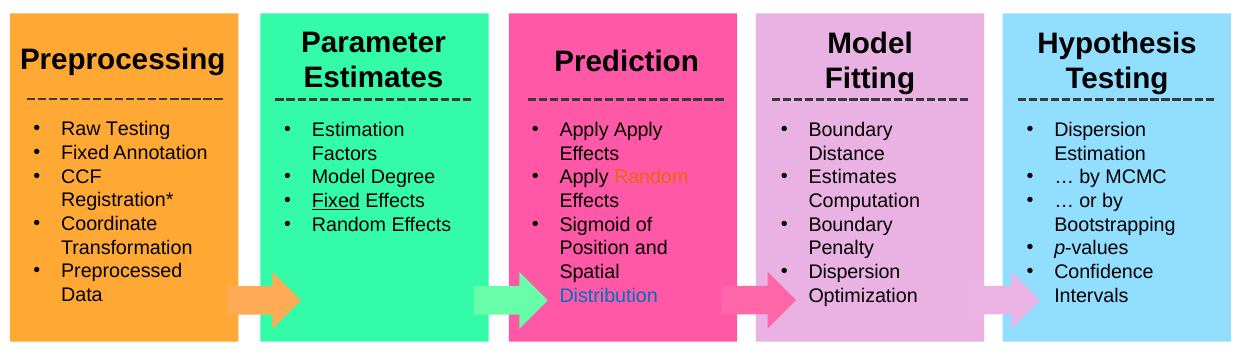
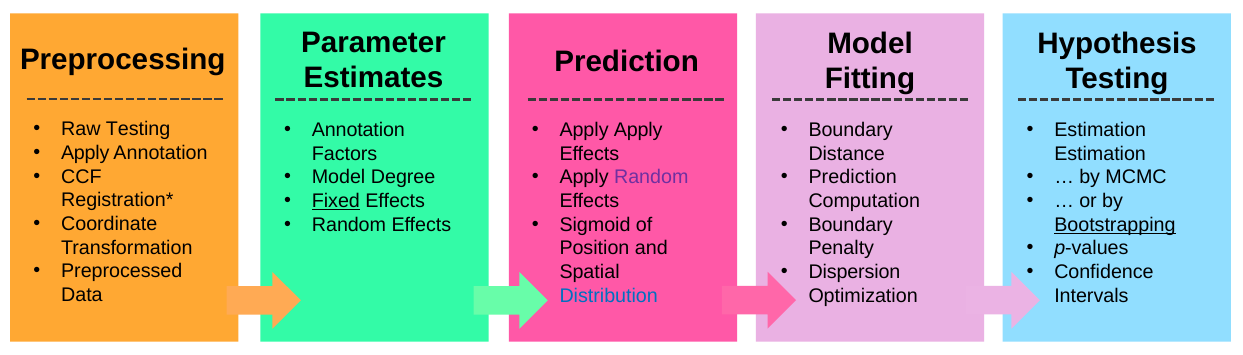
Estimation: Estimation -> Annotation (358, 130)
Dispersion: Dispersion -> Estimation (1100, 130)
Fixed: Fixed -> Apply (85, 153)
Random colour: orange -> purple (651, 177)
Estimates: Estimates -> Prediction (853, 177)
Bootstrapping underline: none -> present (1115, 225)
